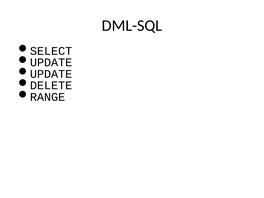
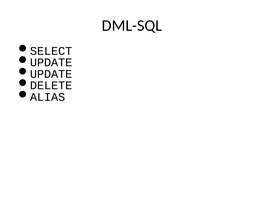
RANGE: RANGE -> ALIAS (48, 97)
